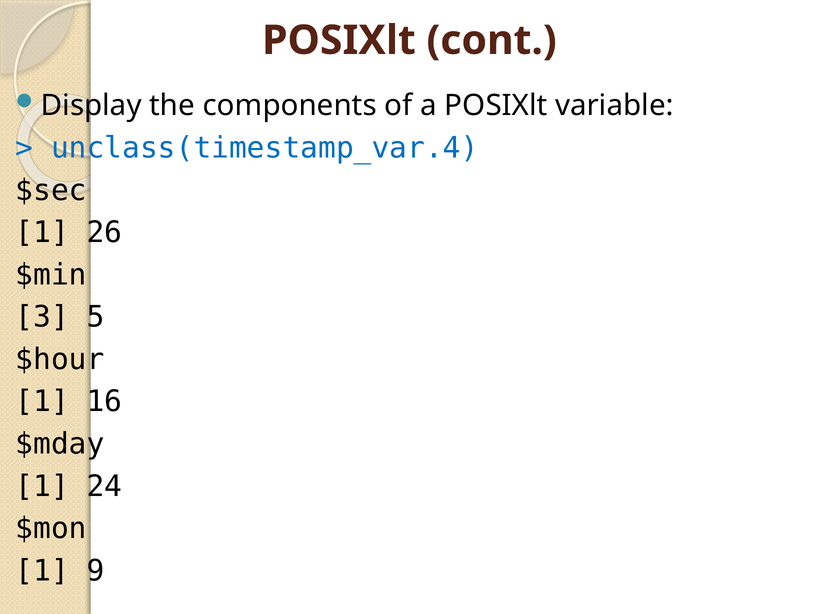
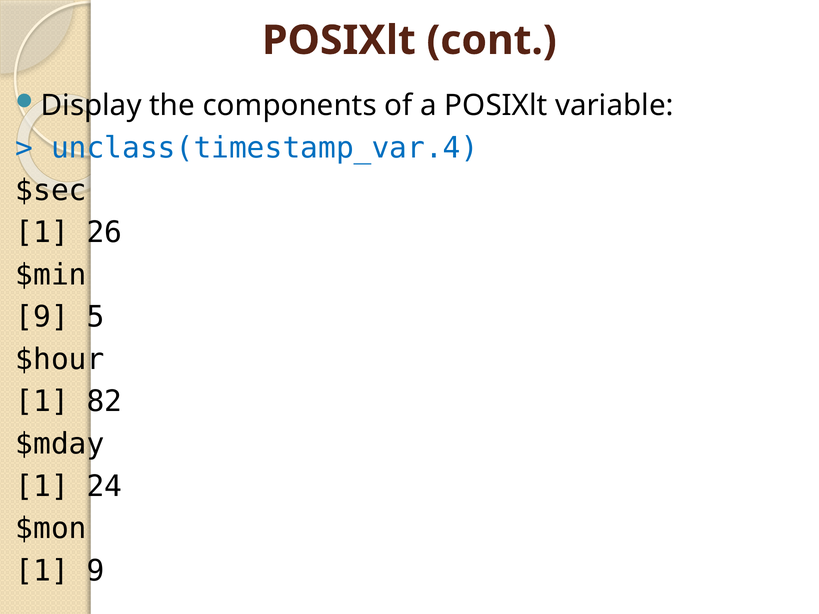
3: 3 -> 9 (42, 317)
16: 16 -> 82 (104, 402)
